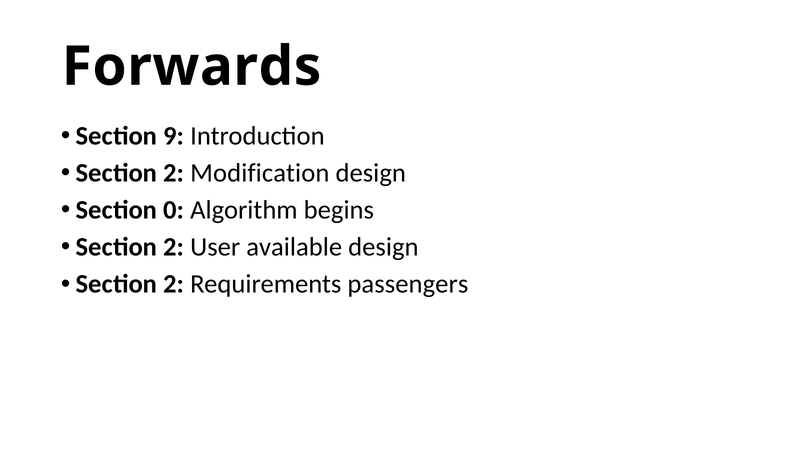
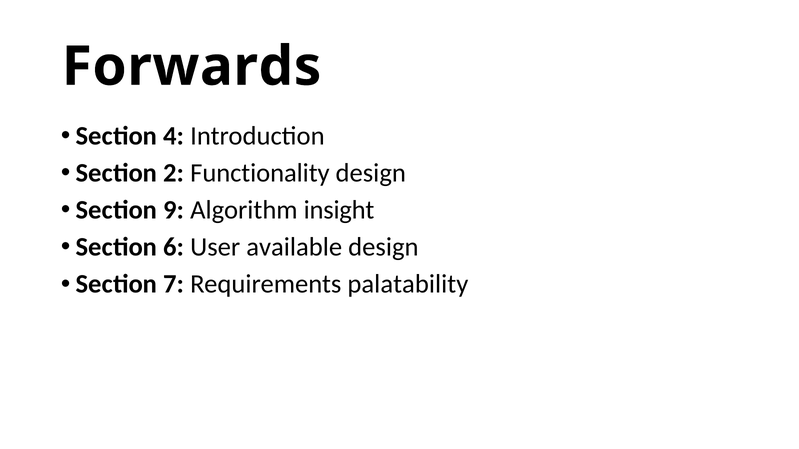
9: 9 -> 4 (174, 136)
Modification: Modification -> Functionality (260, 173)
0: 0 -> 9 (174, 210)
begins: begins -> insight (339, 210)
2: 2 -> 6 (174, 247)
2: 2 -> 7 (174, 284)
passengers: passengers -> palatability (408, 284)
